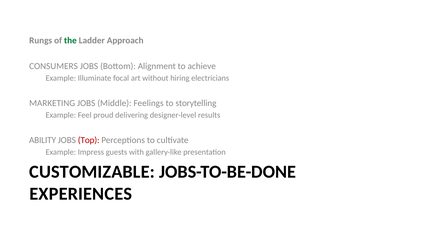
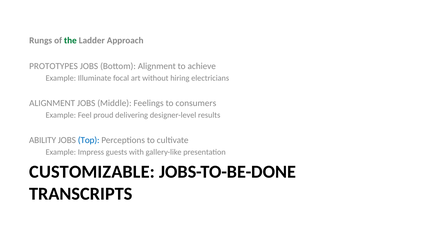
CONSUMERS: CONSUMERS -> PROTOTYPES (54, 66)
MARKETING: MARKETING -> ALIGNMENT (52, 103)
storytelling: storytelling -> consumers (196, 103)
Top colour: red -> blue (89, 140)
EXPERIENCES: EXPERIENCES -> TRANSCRIPTS (81, 194)
